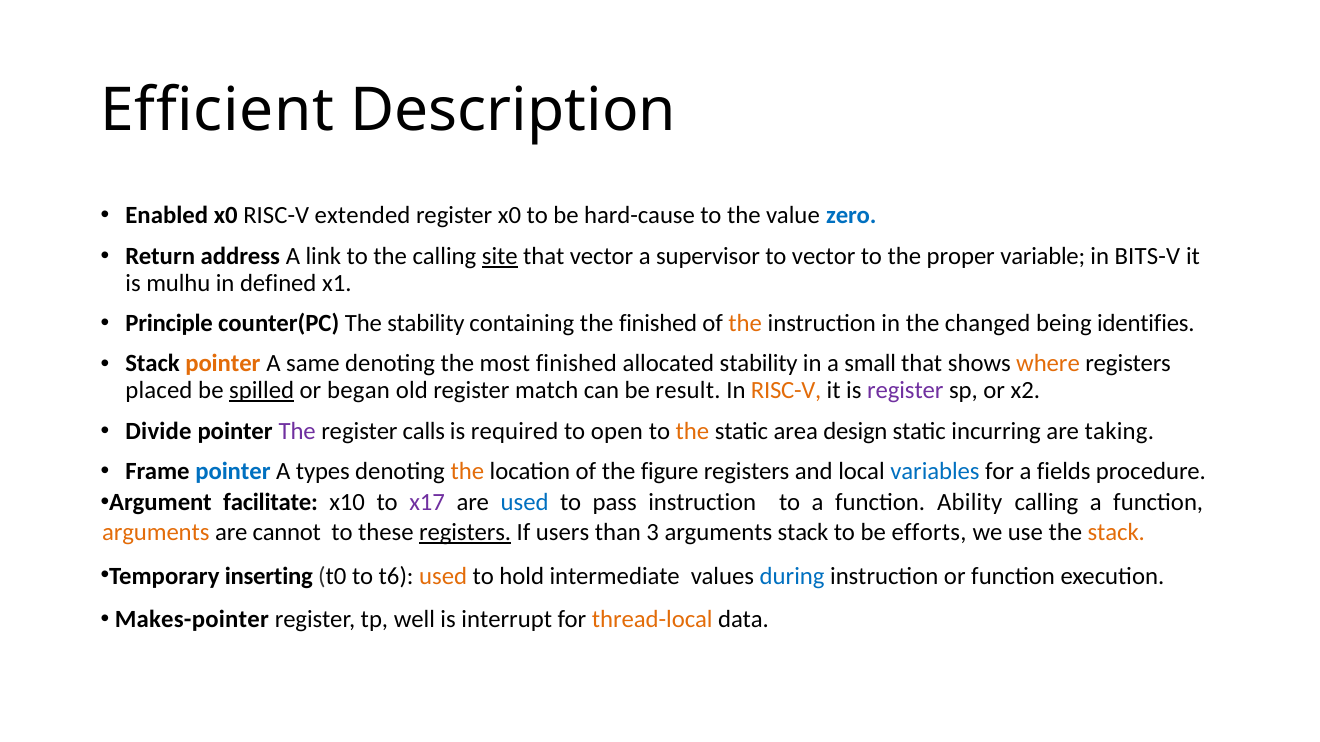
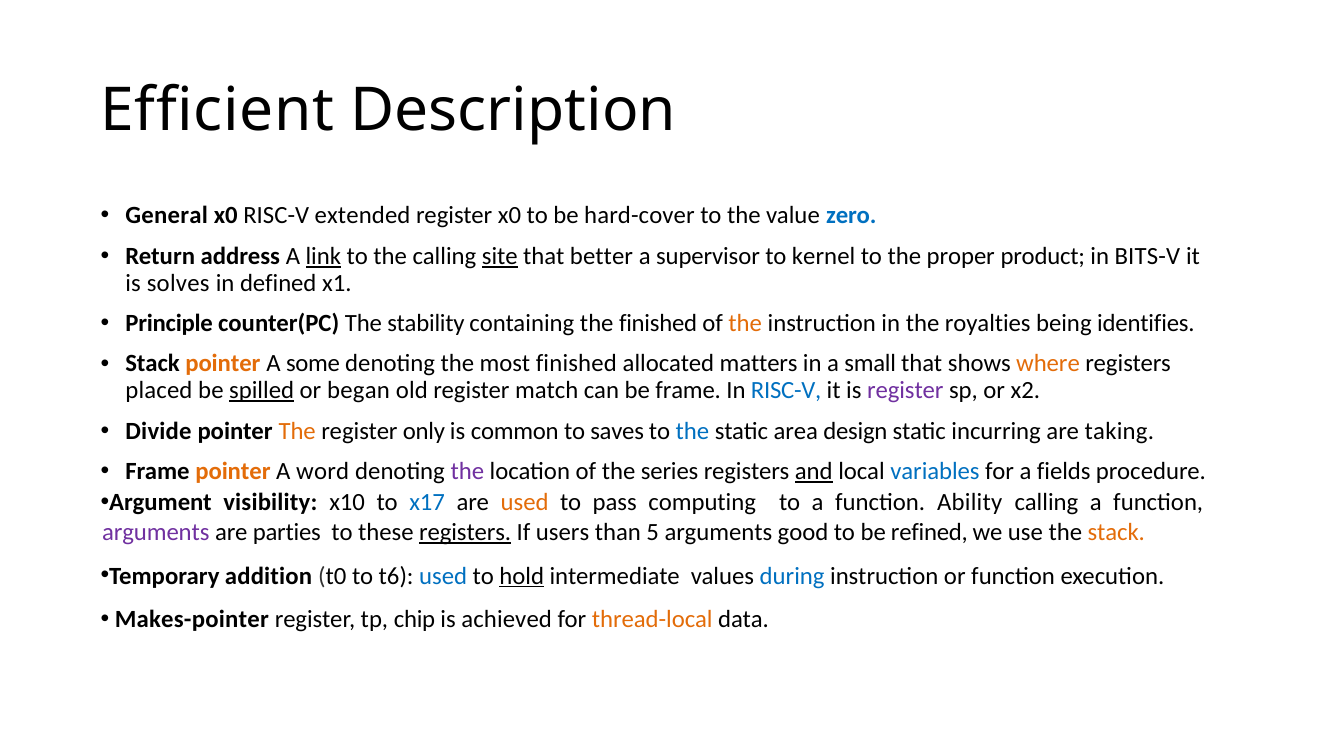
Enabled: Enabled -> General (167, 216)
hard-cause: hard-cause -> hard-cover (639, 216)
link underline: none -> present (323, 256)
that vector: vector -> better (602, 256)
to vector: vector -> kernel (824, 256)
variable: variable -> product (1043, 256)
mulhu: mulhu -> solves (178, 283)
changed: changed -> royalties (988, 324)
same: same -> some (313, 364)
allocated stability: stability -> matters (759, 364)
be result: result -> frame (688, 391)
RISC-V colour: orange -> blue (786, 391)
The colour: purple -> orange (297, 431)
calls: calls -> only (424, 431)
required: required -> common (515, 431)
open: open -> saves (617, 431)
the colour: orange -> blue (692, 431)
pointer colour: blue -> orange (233, 472)
types: types -> word (323, 472)
the colour: orange -> purple (467, 472)
figure: figure -> series (670, 472)
and underline: none -> present (814, 472)
facilitate: facilitate -> visibility (270, 503)
x17 colour: purple -> blue (427, 503)
used colour: blue -> orange (525, 503)
pass instruction: instruction -> computing (702, 503)
arguments colour: orange -> purple (156, 533)
cannot: cannot -> parties (287, 533)
3: 3 -> 5 (653, 533)
arguments stack: stack -> good (803, 533)
efforts: efforts -> refined (929, 533)
inserting: inserting -> addition (269, 576)
used colour: orange -> blue (443, 576)
hold underline: none -> present (522, 576)
well: well -> chip (415, 620)
interrupt: interrupt -> achieved (507, 620)
